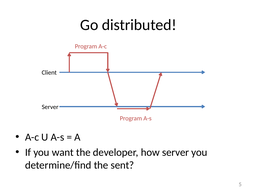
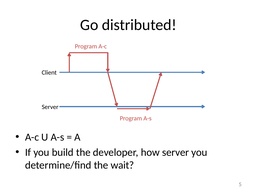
want: want -> build (63, 152)
sent: sent -> wait (122, 165)
